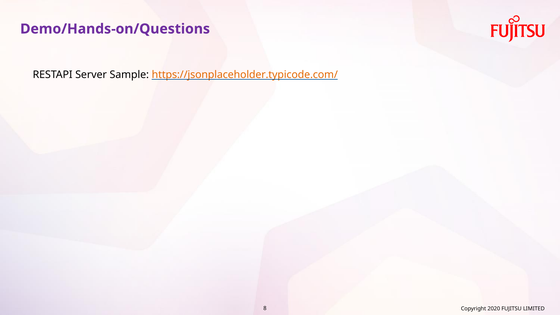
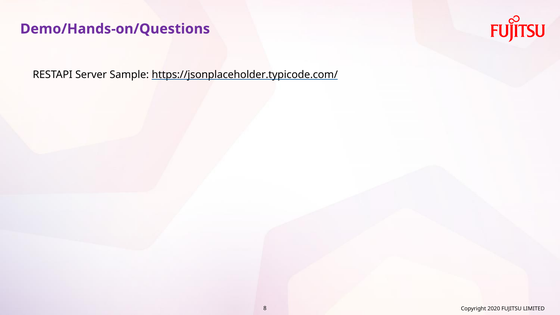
https://jsonplaceholder.typicode.com/ colour: orange -> black (245, 75)
